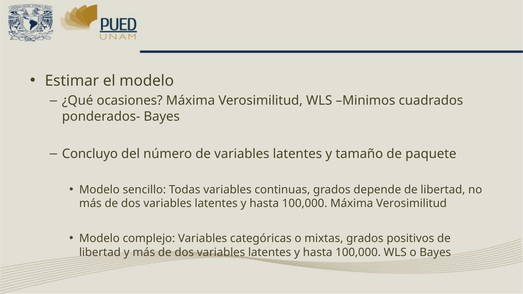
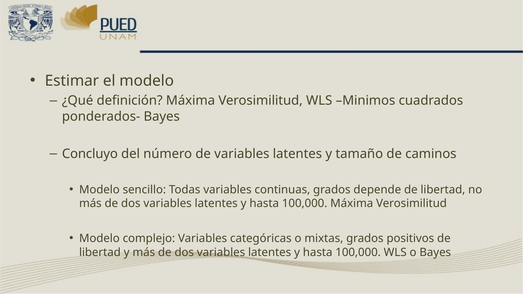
ocasiones: ocasiones -> definición (130, 101)
paquete: paquete -> caminos (431, 154)
